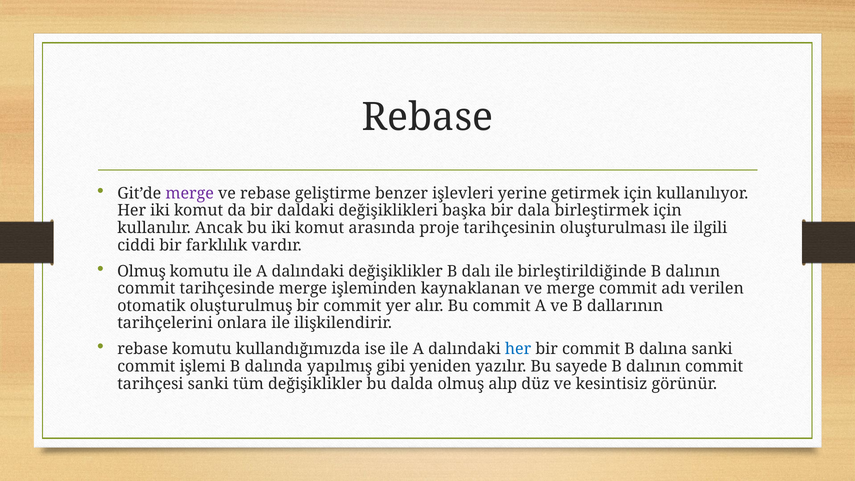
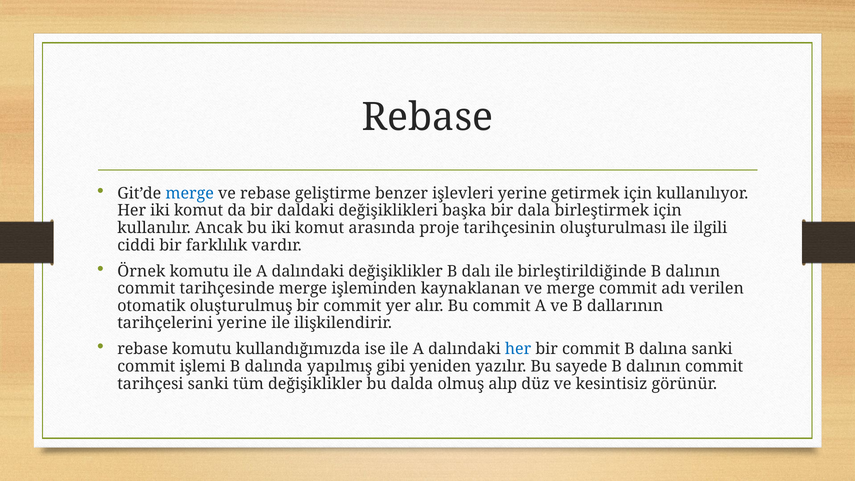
merge colour: purple -> blue (190, 193)
Olmuş: Olmuş -> Örnek (141, 271)
tarihçelerini onlara: onlara -> yerine (242, 323)
